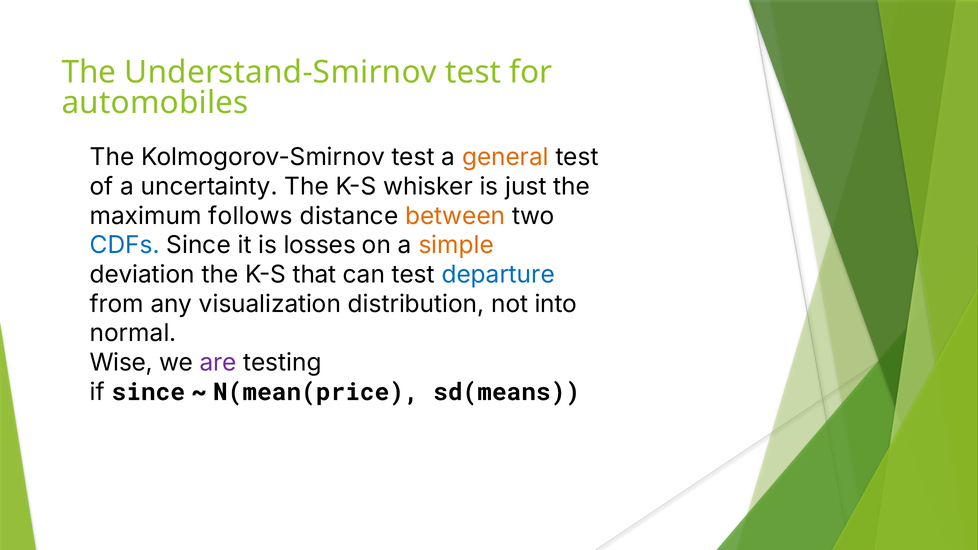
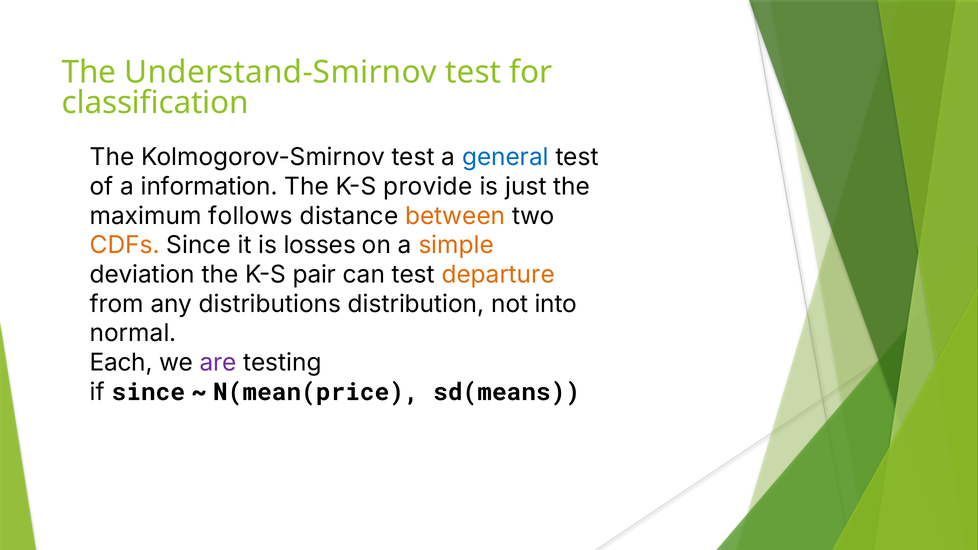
automobiles: automobiles -> classification (155, 103)
general colour: orange -> blue (505, 157)
uncertainty: uncertainty -> information (209, 187)
whisker: whisker -> provide (428, 187)
CDFs colour: blue -> orange (125, 245)
that: that -> pair (314, 275)
departure colour: blue -> orange (498, 275)
visualization: visualization -> distributions (270, 304)
Wise: Wise -> Each (121, 363)
